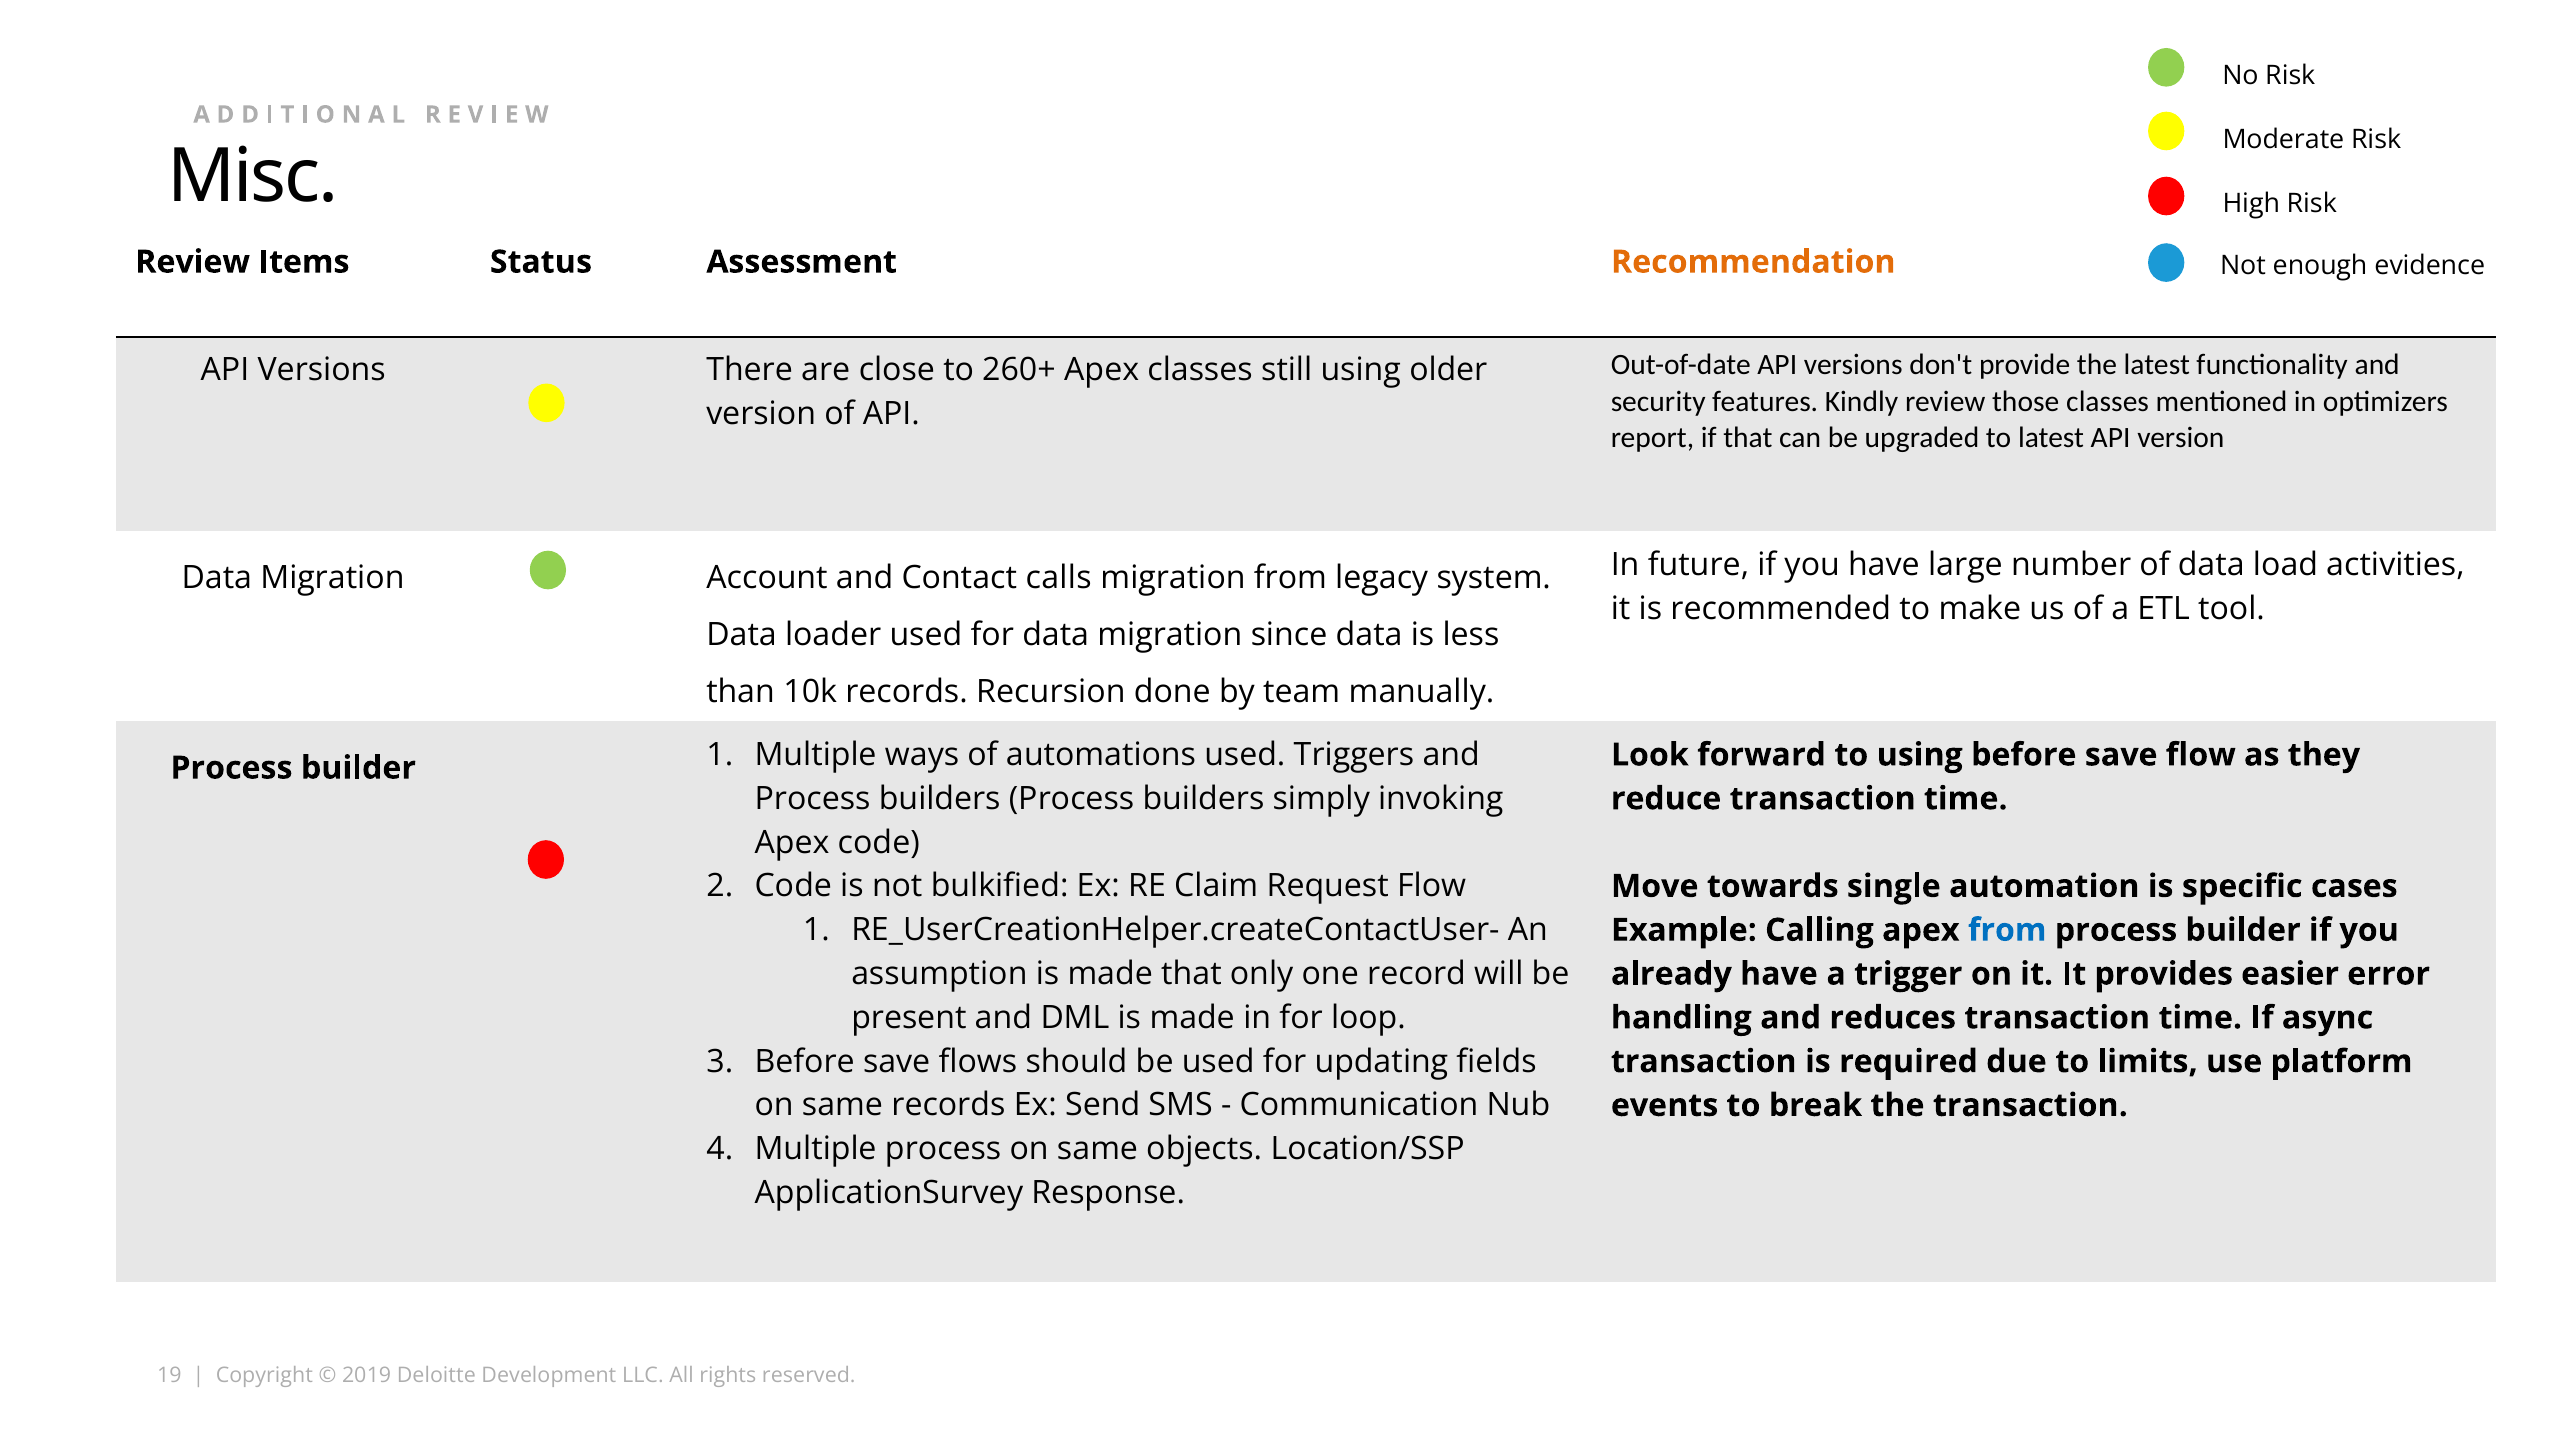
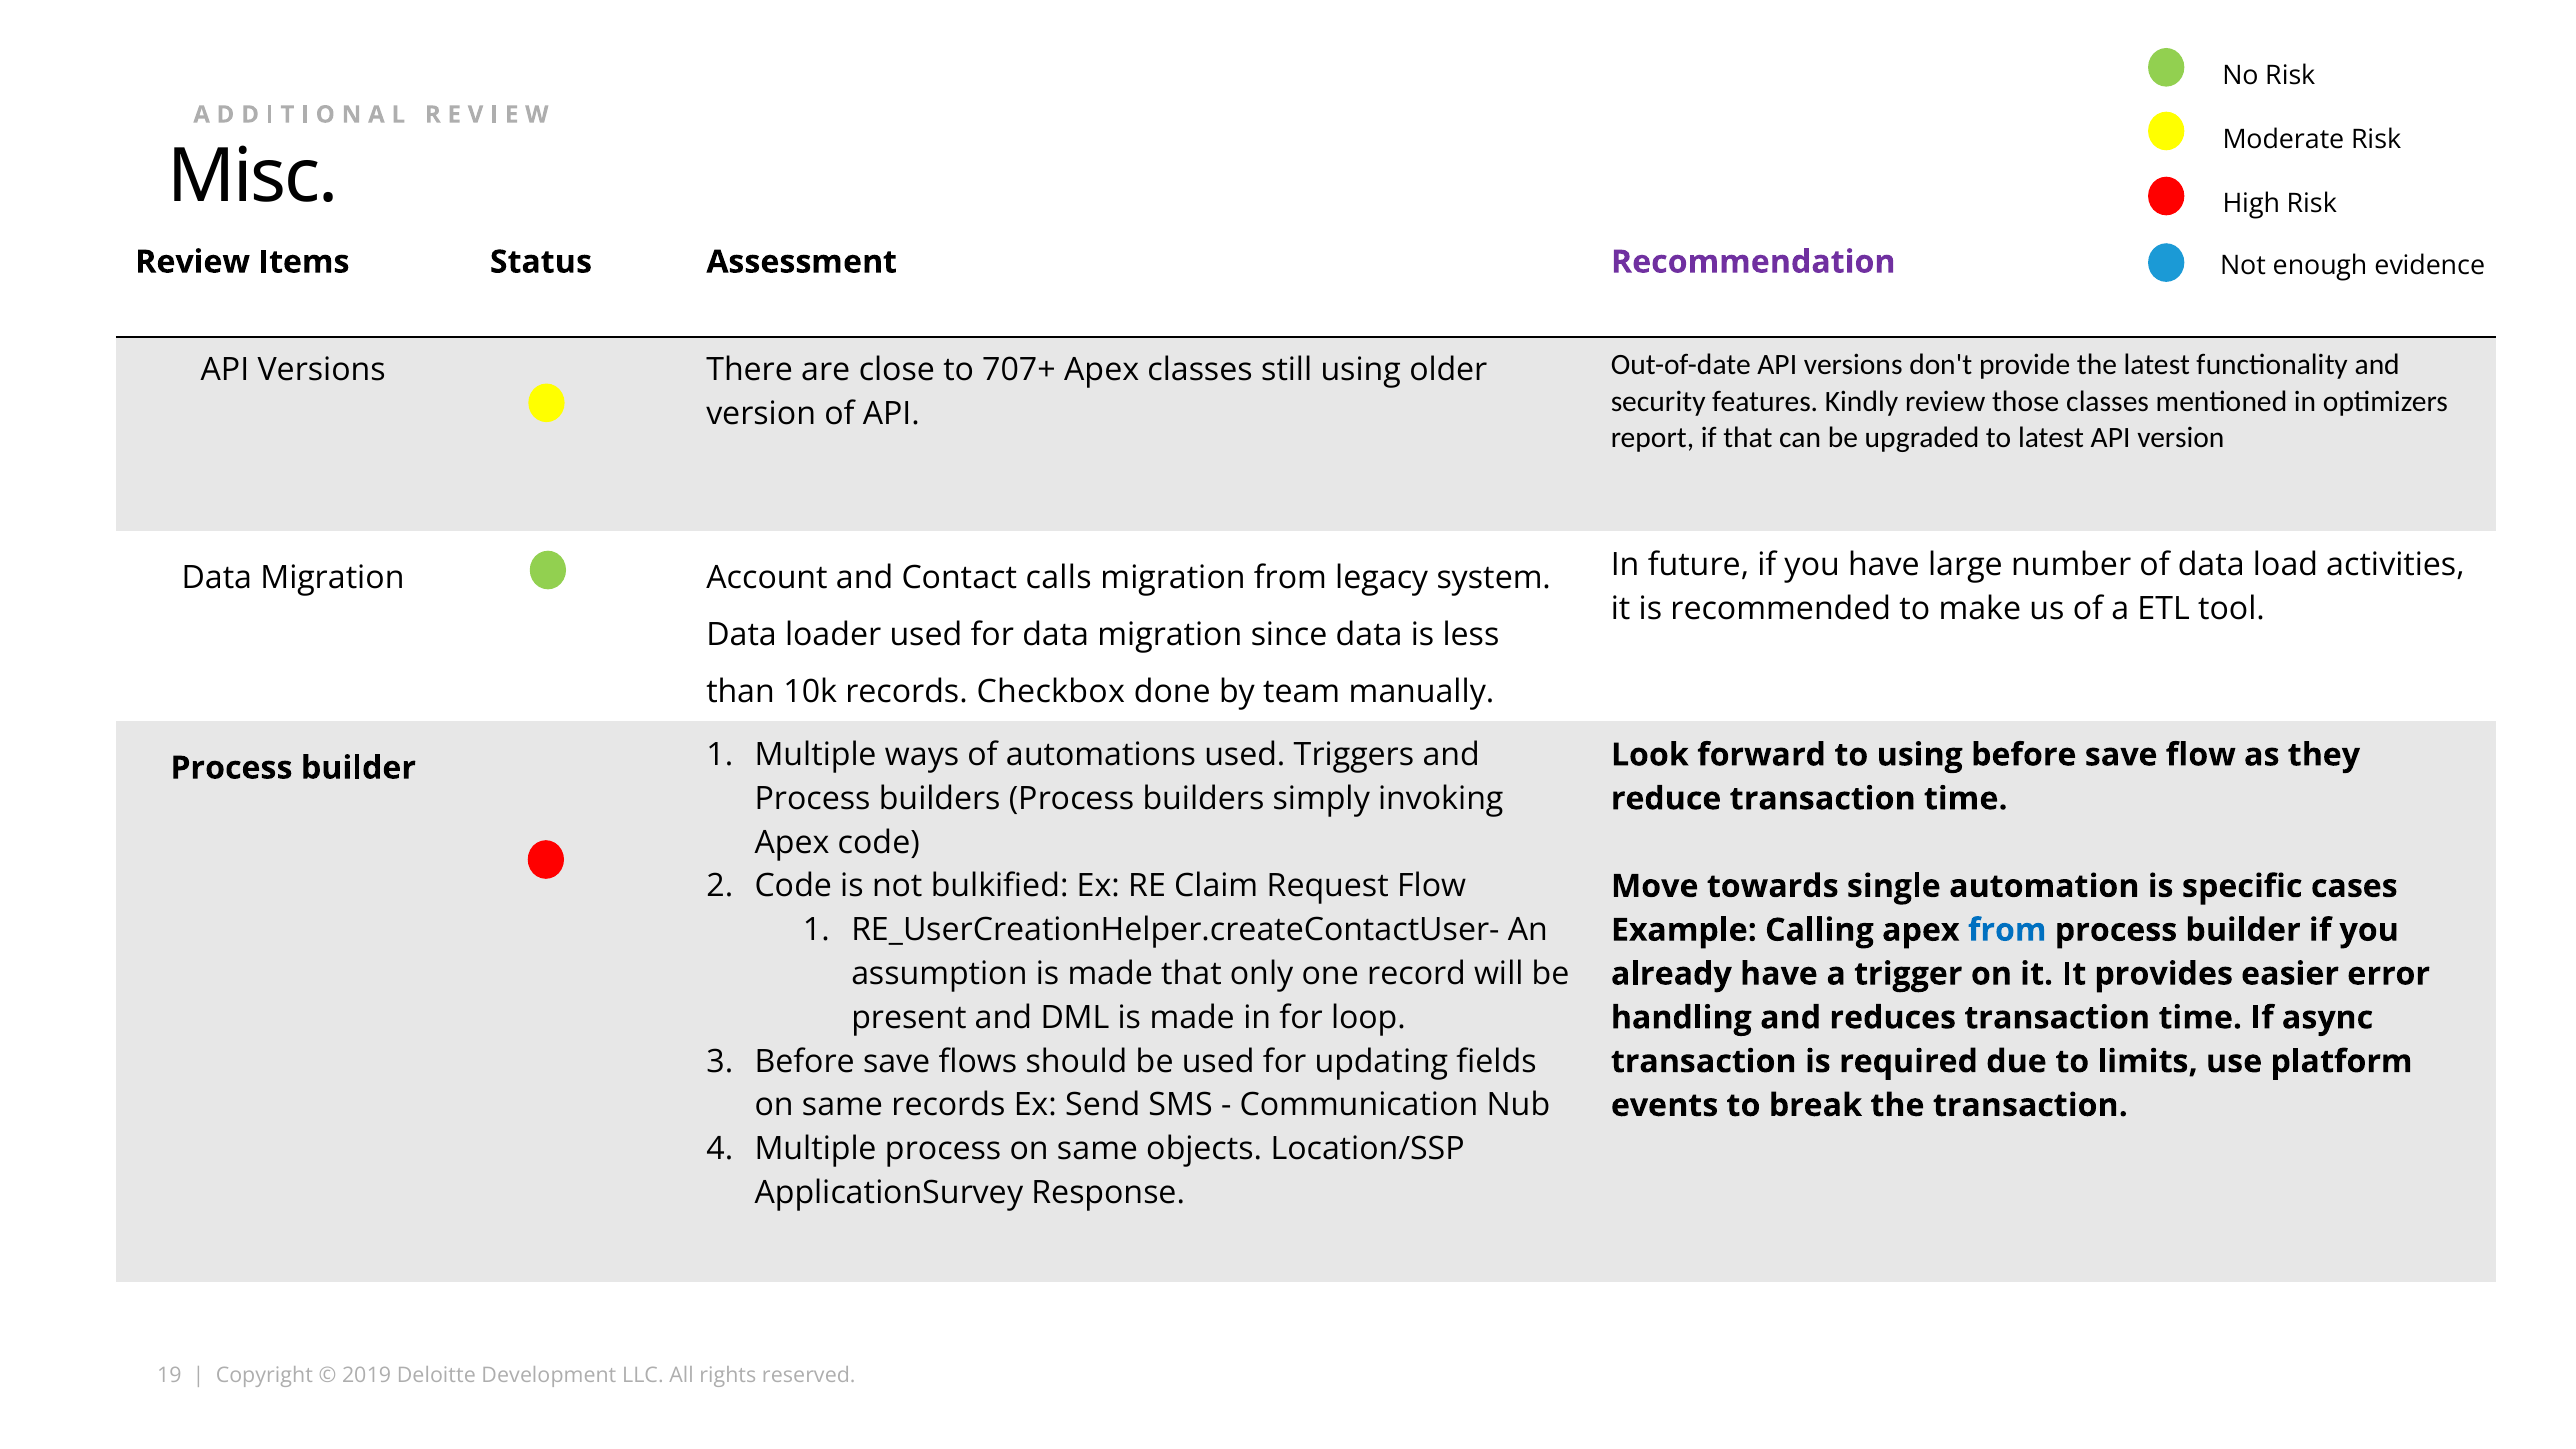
Recommendation colour: orange -> purple (1753, 262)
260+: 260+ -> 707+ (1019, 370)
Recursion: Recursion -> Checkbox (1051, 692)
